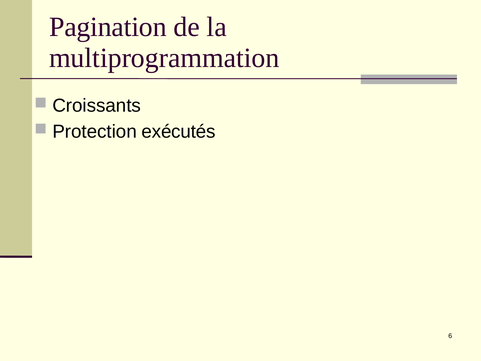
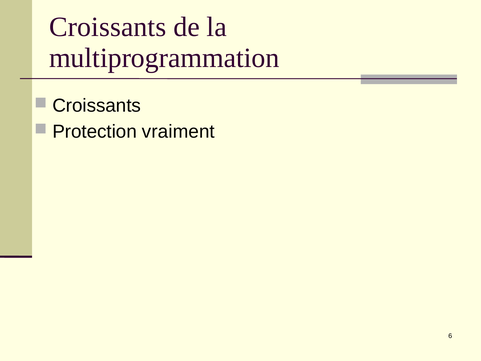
Pagination: Pagination -> Croissants (108, 27)
exécutés: exécutés -> vraiment (178, 132)
